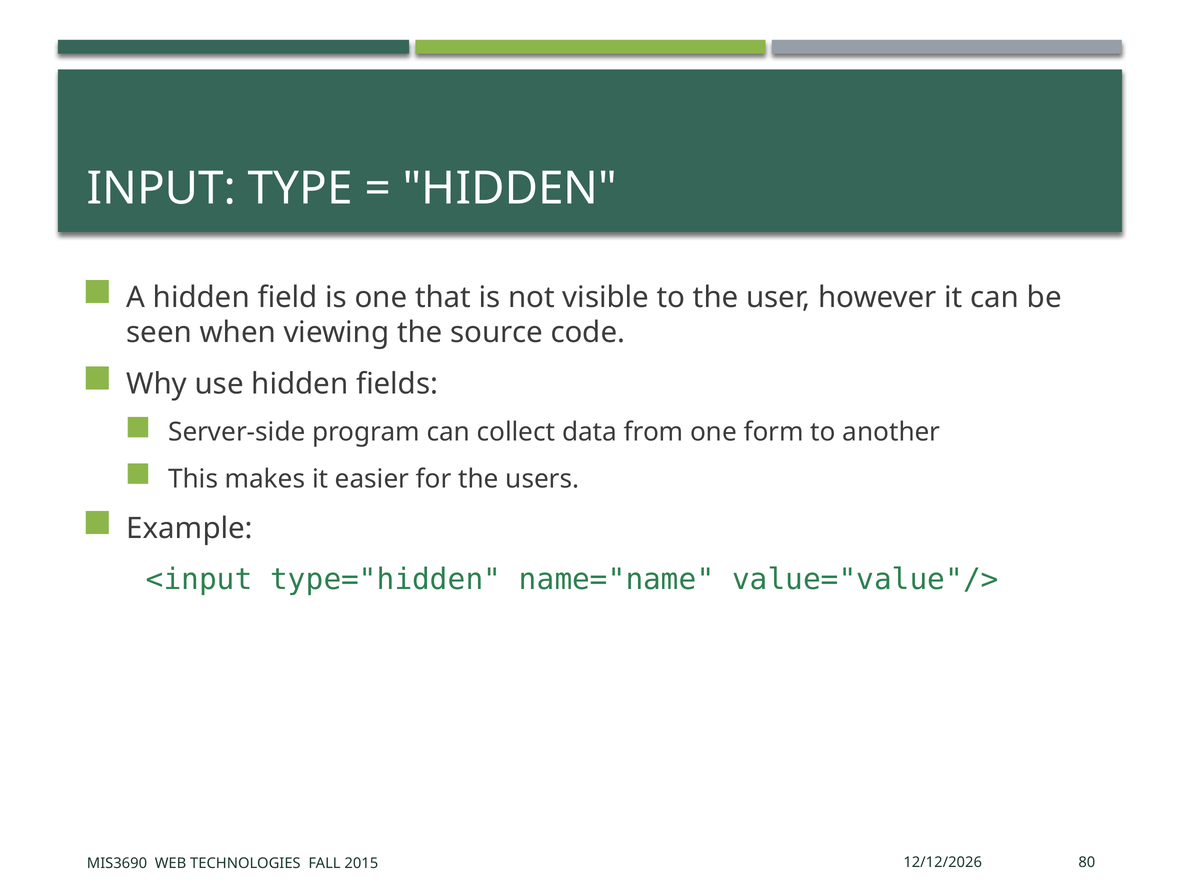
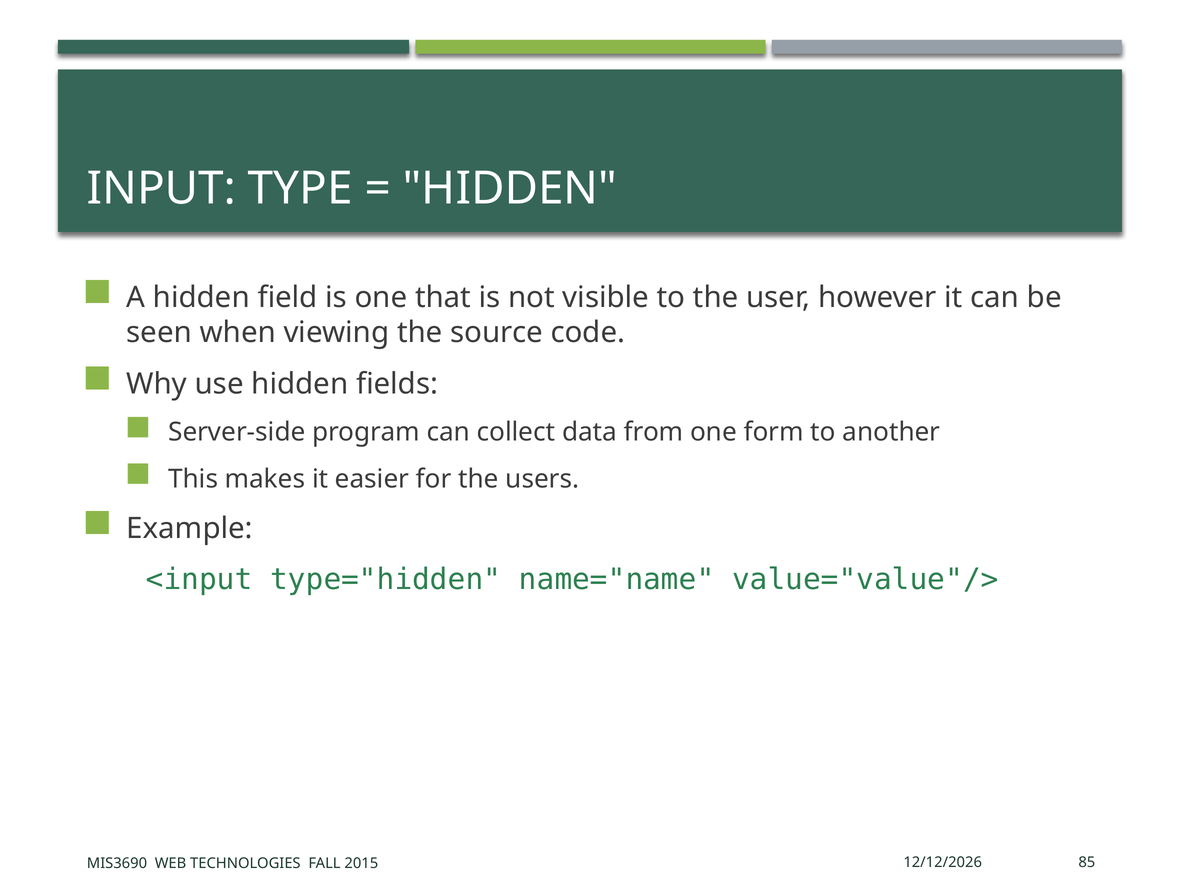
80: 80 -> 85 (1087, 862)
